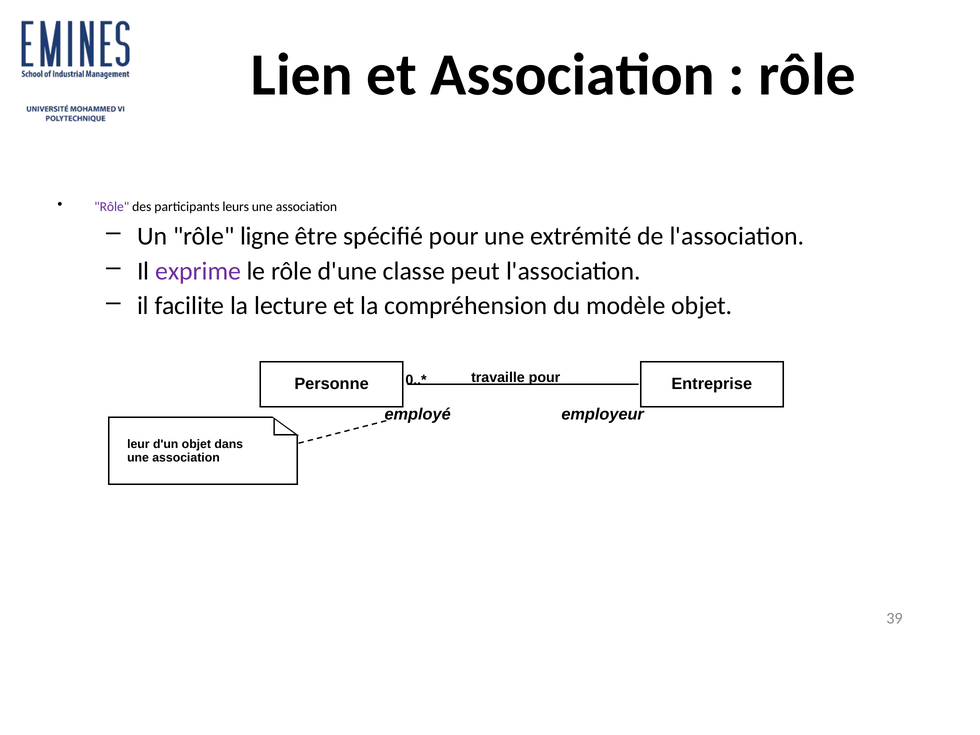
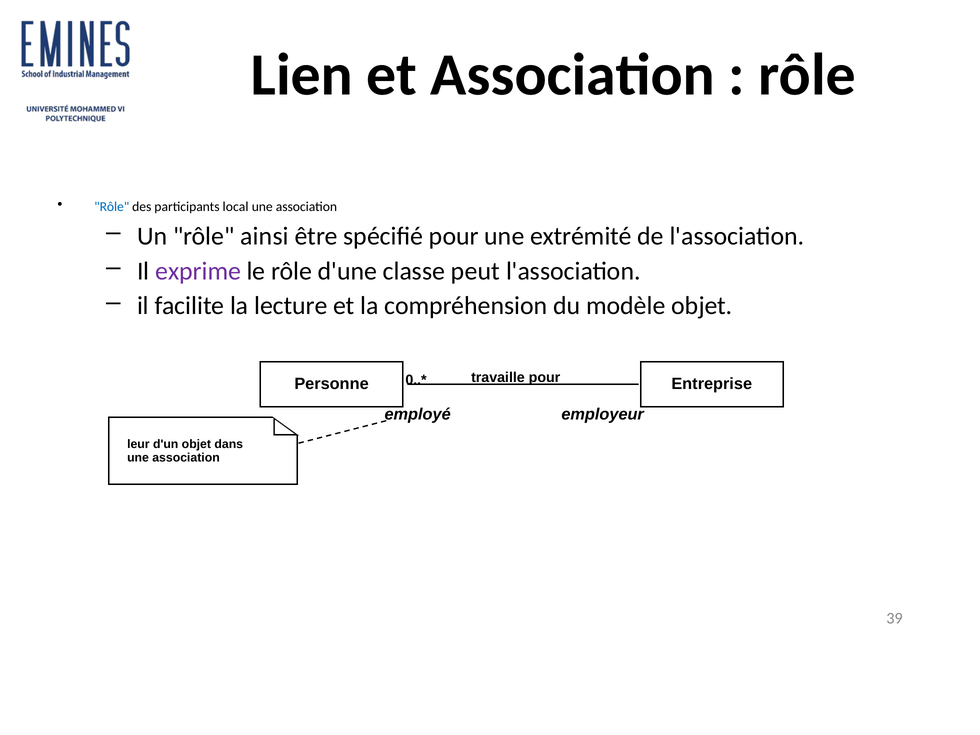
Rôle colour: purple -> blue (112, 207)
leurs: leurs -> local (236, 207)
ligne: ligne -> ainsi (265, 236)
